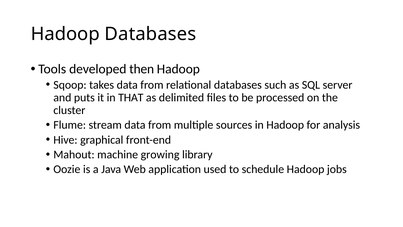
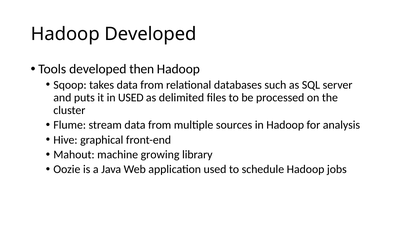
Hadoop Databases: Databases -> Developed (151, 34)
in THAT: THAT -> USED (131, 97)
